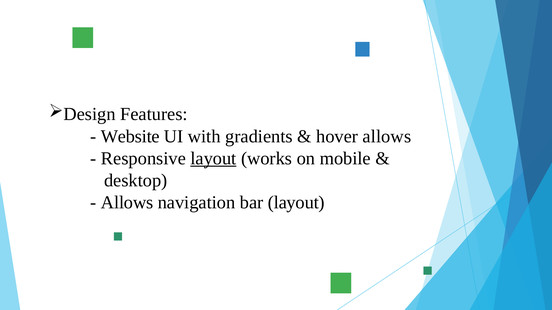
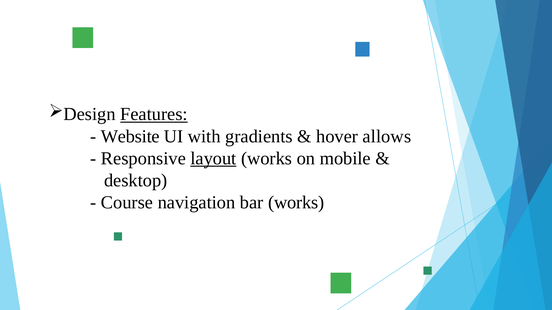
Features underline: none -> present (154, 114)
Allows: Allows -> Course (127, 203)
bar layout: layout -> works (296, 203)
